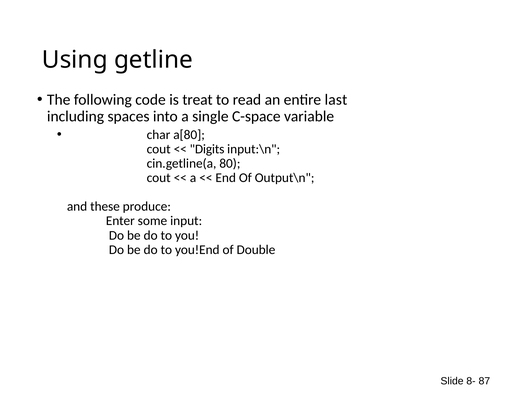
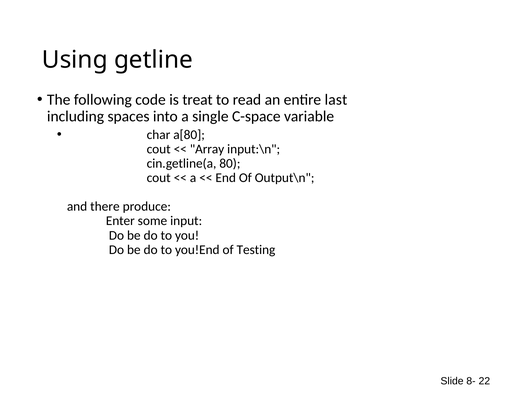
Digits: Digits -> Array (207, 149)
these: these -> there (105, 207)
Double: Double -> Testing (256, 250)
87: 87 -> 22 (484, 381)
